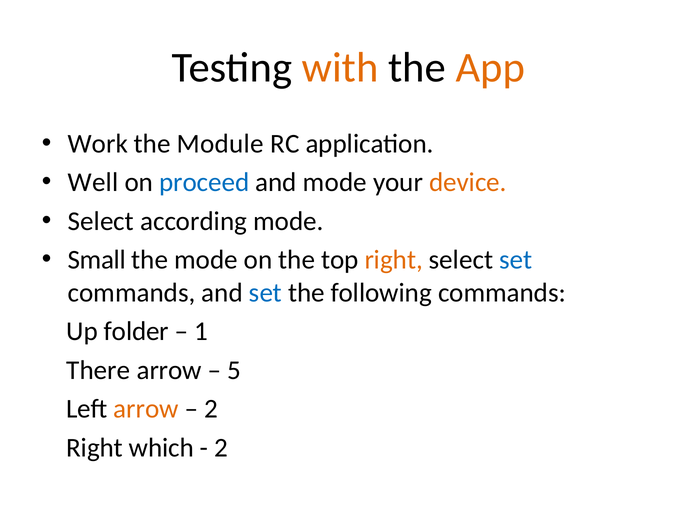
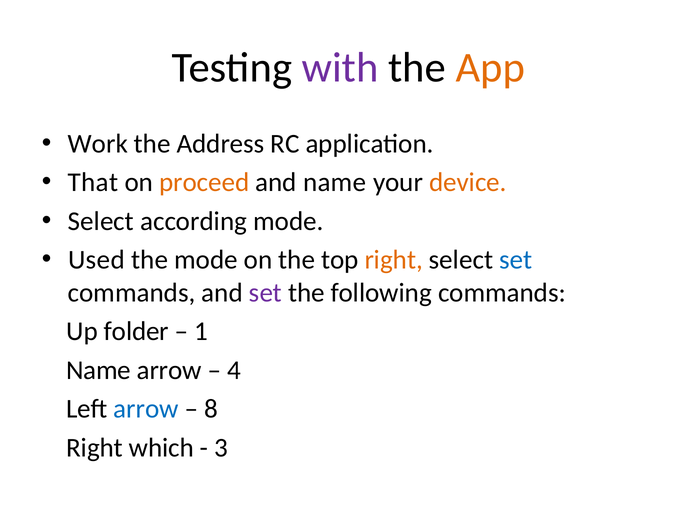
with colour: orange -> purple (340, 67)
Module: Module -> Address (221, 144)
Well: Well -> That (93, 182)
proceed colour: blue -> orange (204, 182)
and mode: mode -> name (335, 182)
Small: Small -> Used (96, 260)
set colour: blue -> purple (265, 292)
There: There -> Name (99, 370)
5: 5 -> 4 (234, 370)
arrow colour: orange -> blue (146, 409)
2: 2 -> 8 (211, 409)
2: 2 -> 3 (221, 447)
